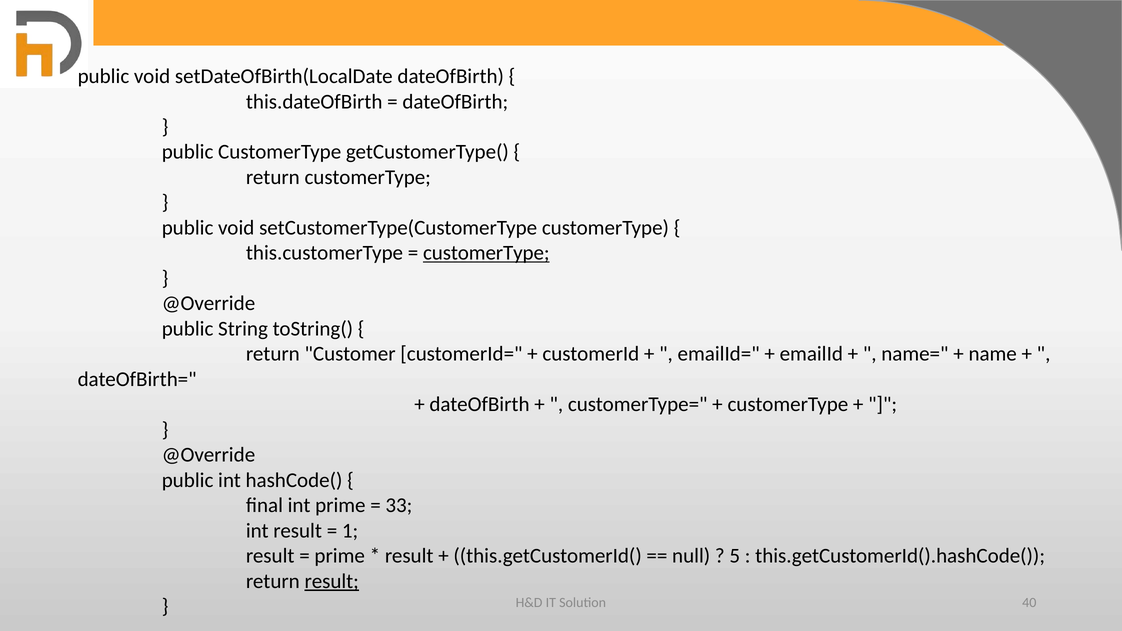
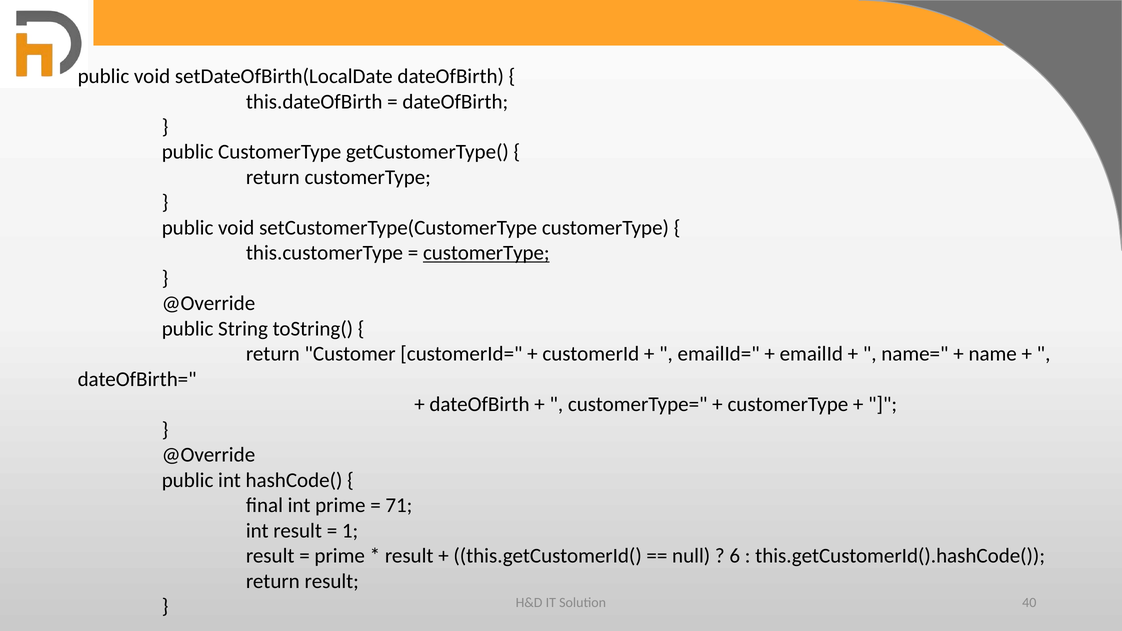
33: 33 -> 71 (399, 506)
5: 5 -> 6 (735, 556)
result underline: present -> none (332, 581)
